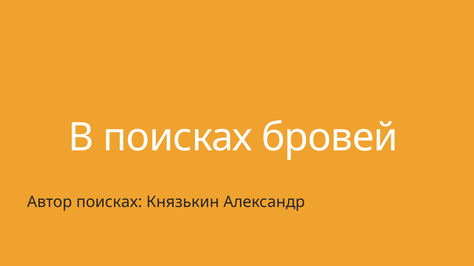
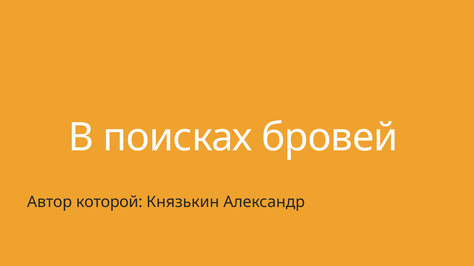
Автор поисках: поисках -> которой (109, 202)
